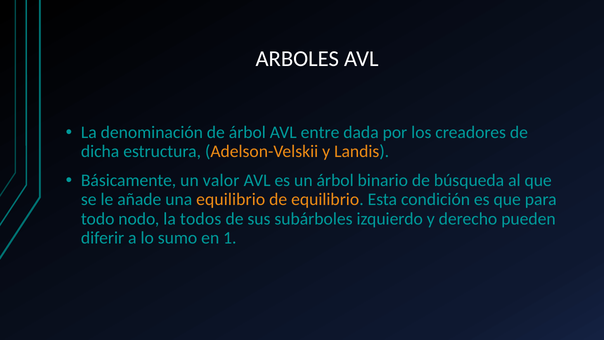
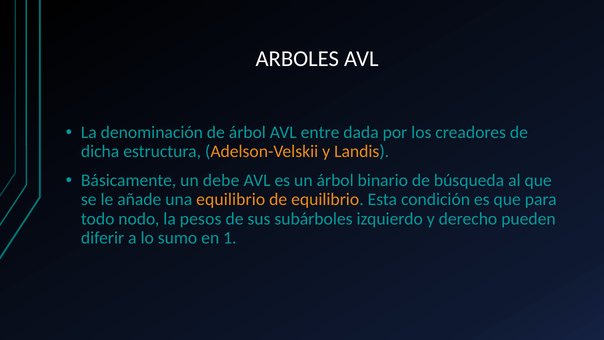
valor: valor -> debe (221, 181)
todos: todos -> pesos (201, 219)
